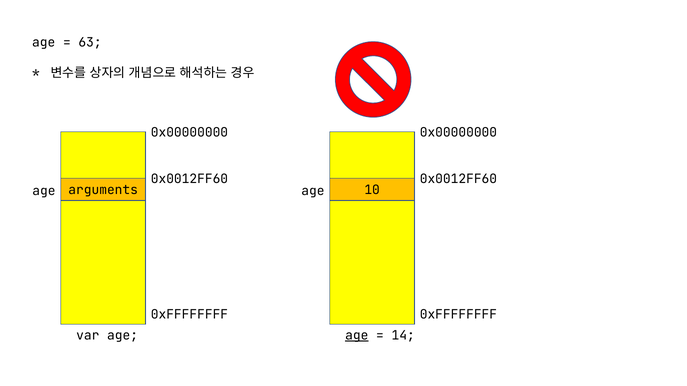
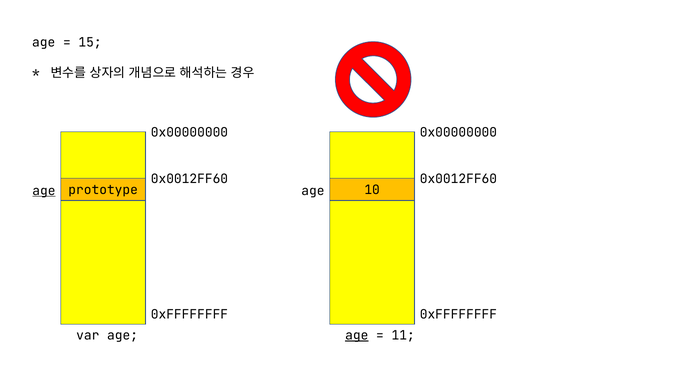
63: 63 -> 15 (90, 42)
arguments: arguments -> prototype (103, 190)
age underline: none -> present (44, 191)
14: 14 -> 11 (403, 336)
